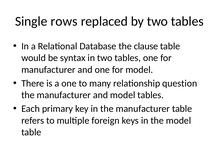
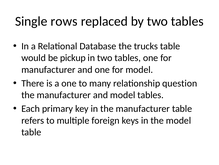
clause: clause -> trucks (146, 46)
syntax: syntax -> pickup (73, 58)
